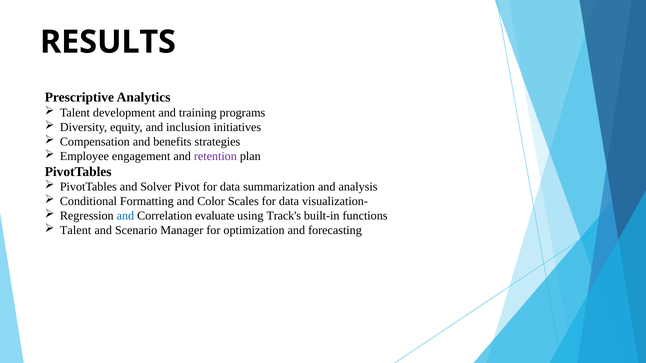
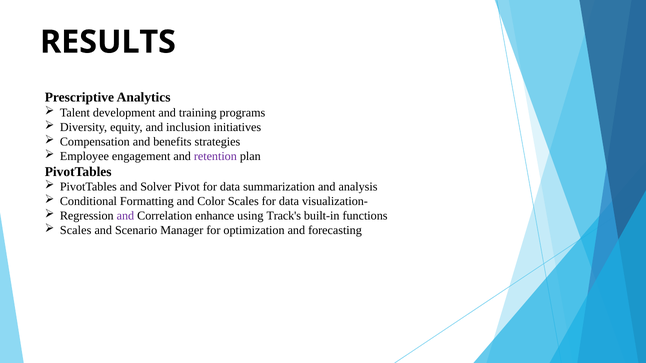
and colour: blue -> purple (125, 216)
evaluate: evaluate -> enhance (215, 216)
Talent: Talent -> Scales (76, 231)
